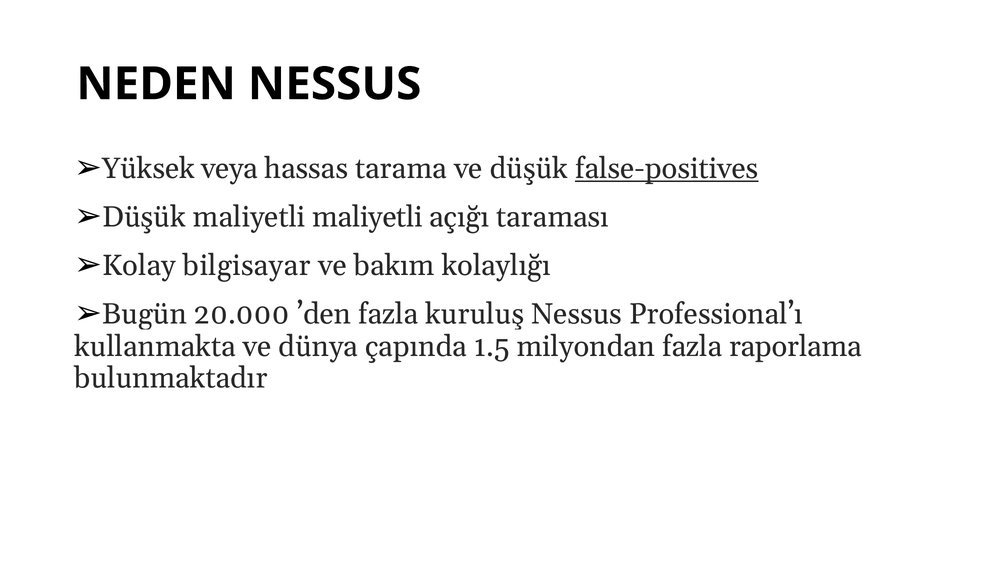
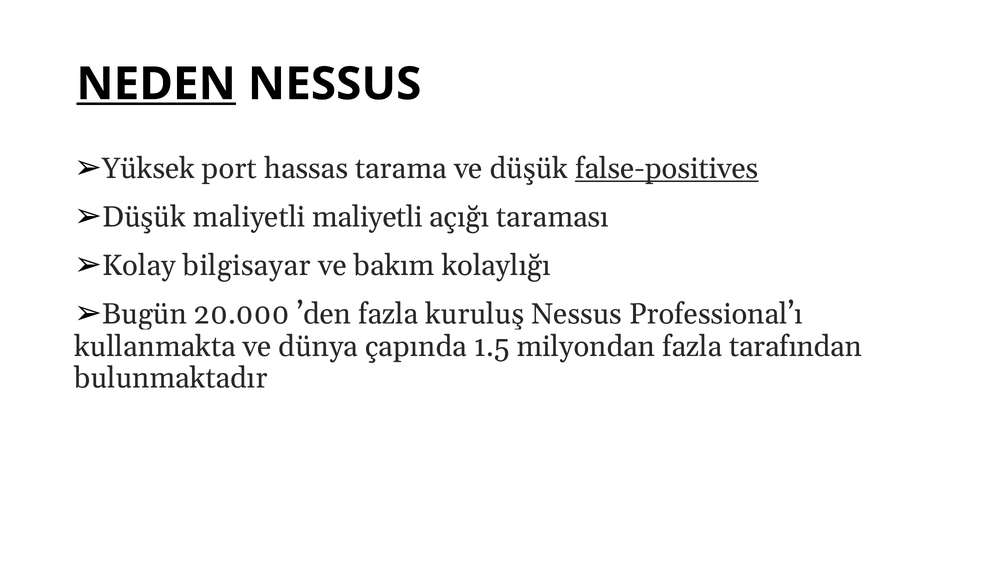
NEDEN underline: none -> present (156, 84)
veya: veya -> port (229, 169)
raporlama: raporlama -> tarafından (796, 347)
